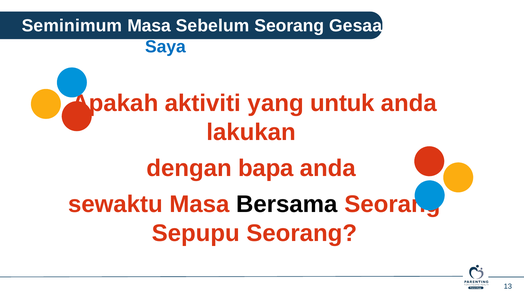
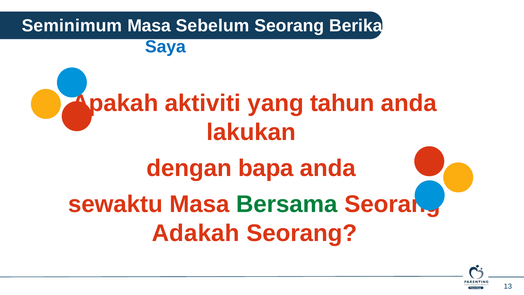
Gesaan: Gesaan -> Berikan (361, 26)
untuk: untuk -> tahun (342, 103)
Bersama colour: black -> green (287, 204)
Sepupu: Sepupu -> Adakah (196, 233)
